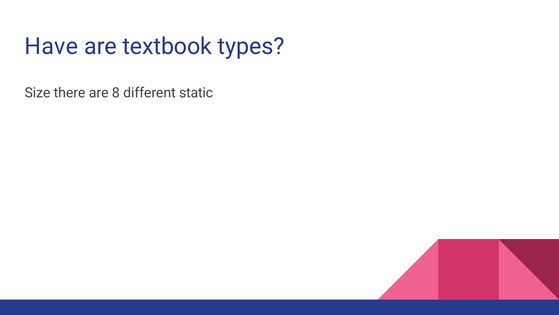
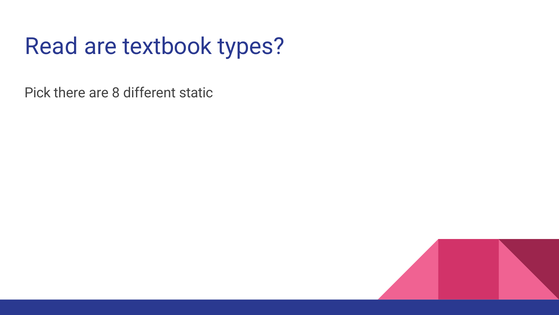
Have: Have -> Read (51, 46)
Size: Size -> Pick (38, 93)
